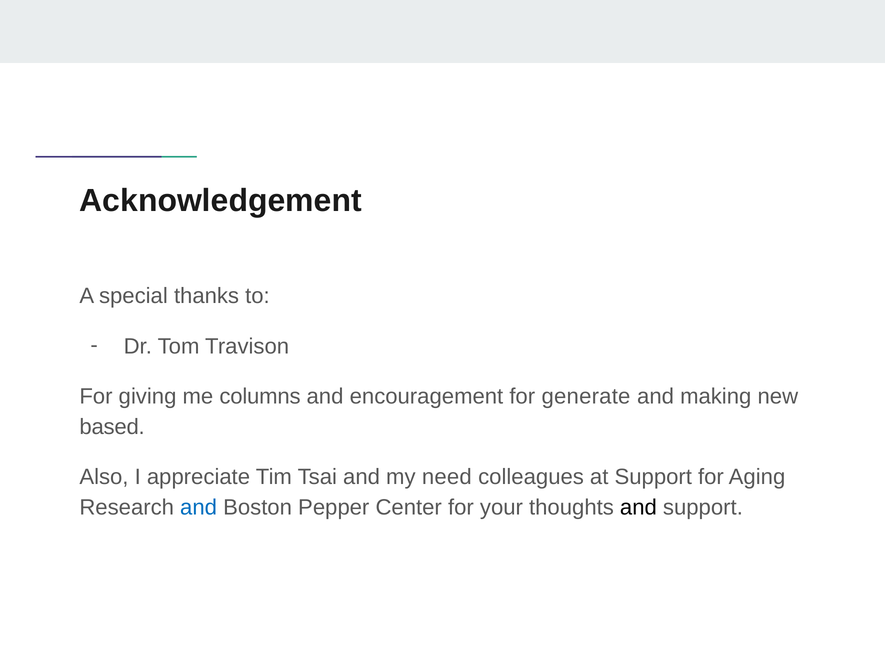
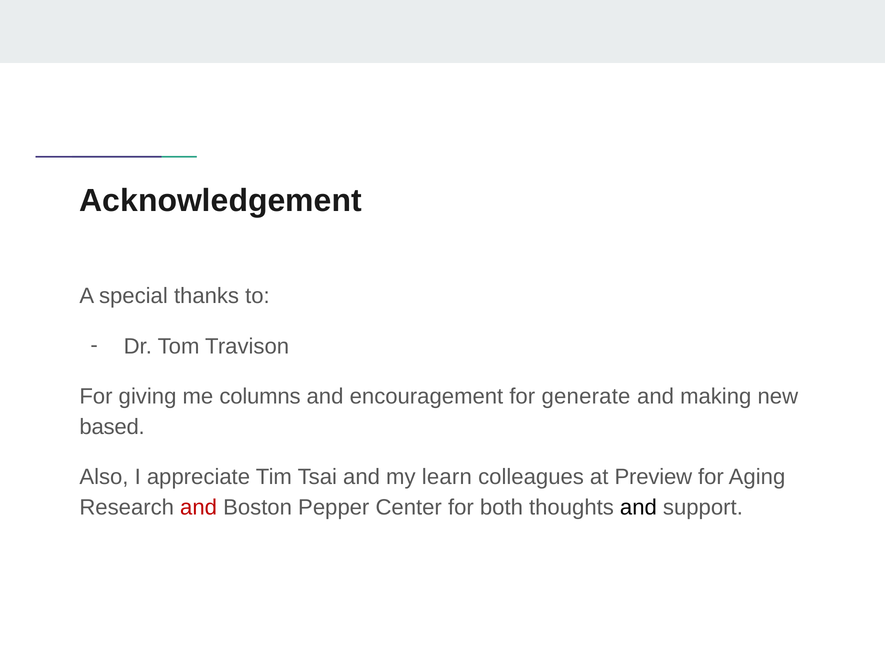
need: need -> learn (447, 477)
at Support: Support -> Preview (653, 477)
and colour: blue -> red (199, 507)
your: your -> both (501, 507)
